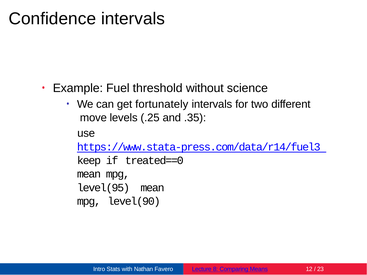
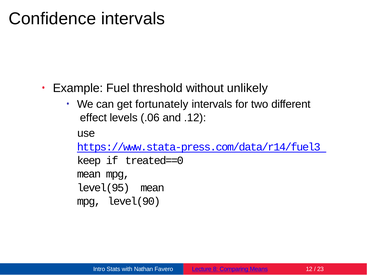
science: science -> unlikely (247, 88)
move: move -> effect (93, 118)
.25: .25 -> .06 (150, 118)
.35: .35 -> .12 (195, 118)
